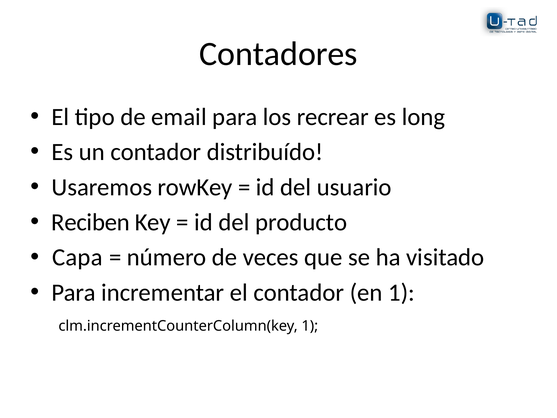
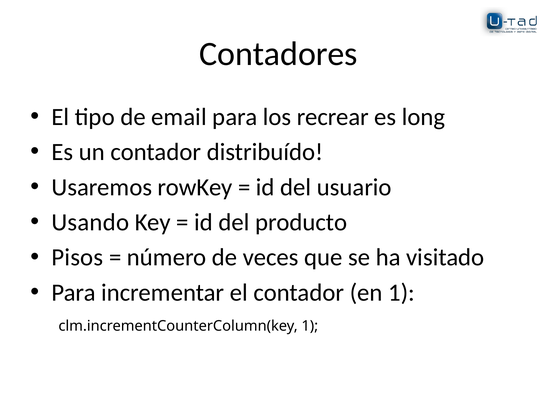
Reciben: Reciben -> Usando (90, 222)
Capa: Capa -> Pisos (77, 257)
